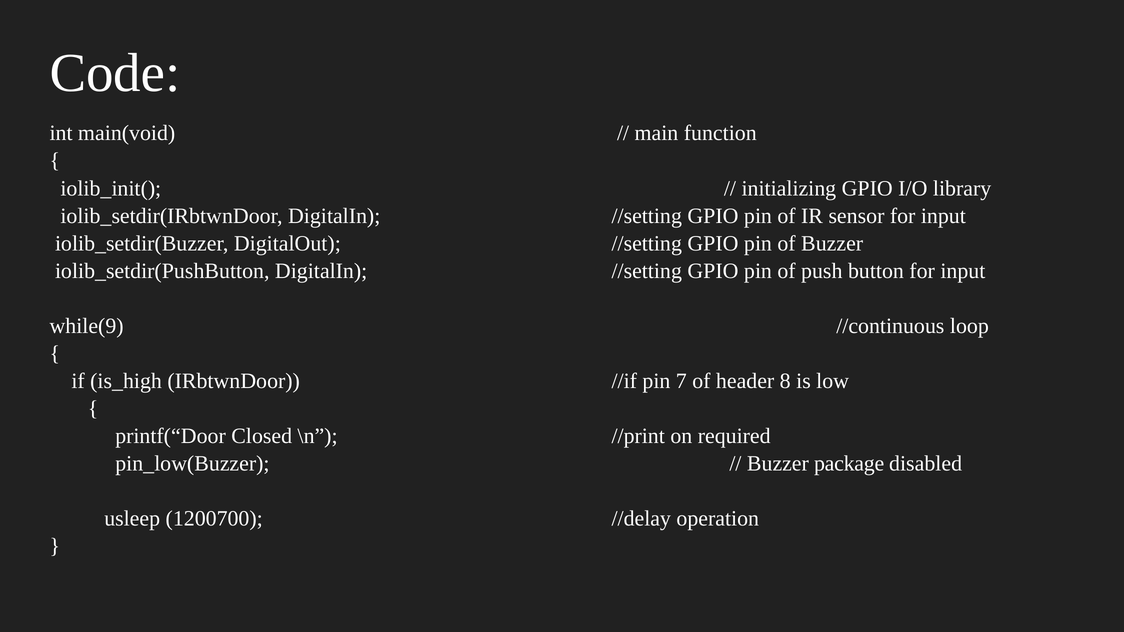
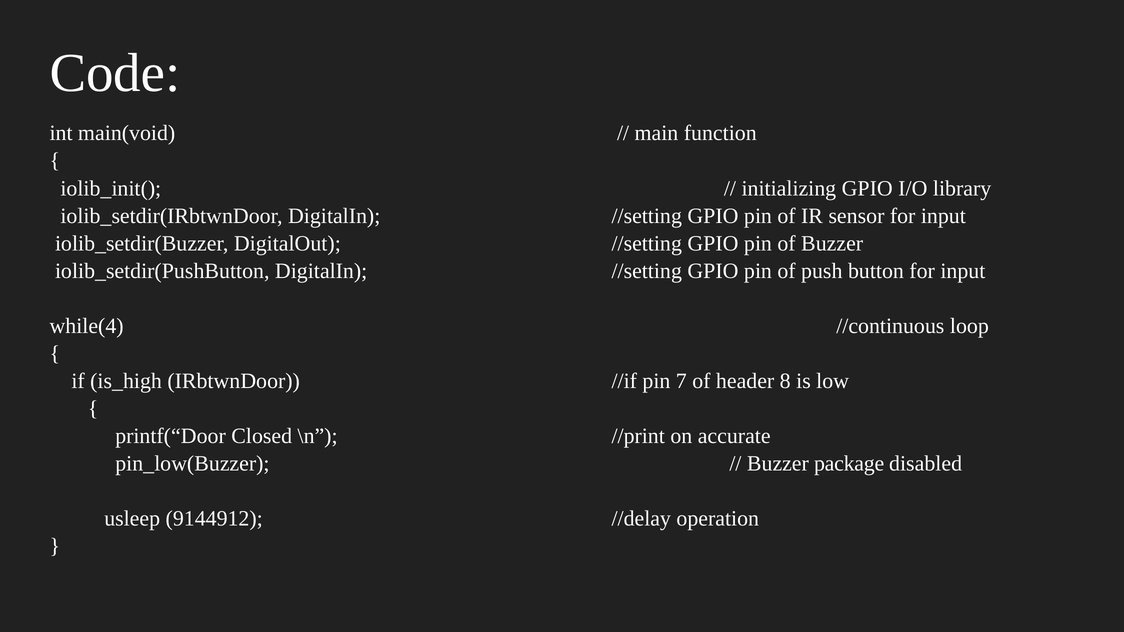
while(9: while(9 -> while(4 (87, 326)
required: required -> accurate (734, 436)
1200700: 1200700 -> 9144912 (214, 519)
